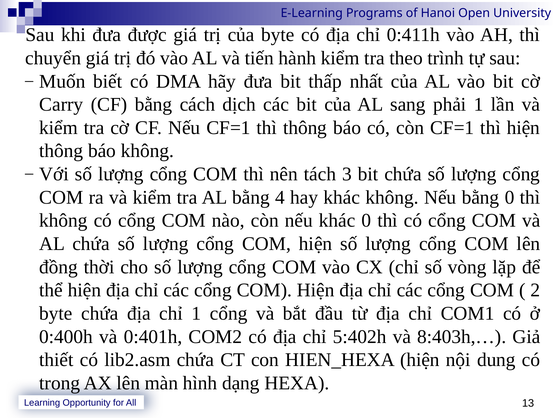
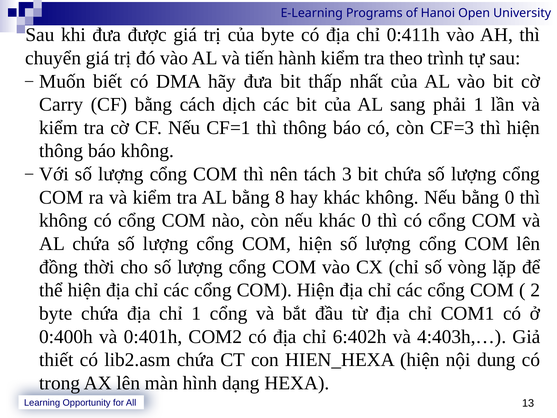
còn CF=1: CF=1 -> CF=3 (452, 128)
4: 4 -> 8 (280, 197)
5:402h: 5:402h -> 6:402h (360, 336)
8:403h,…: 8:403h,… -> 4:403h,… (462, 336)
